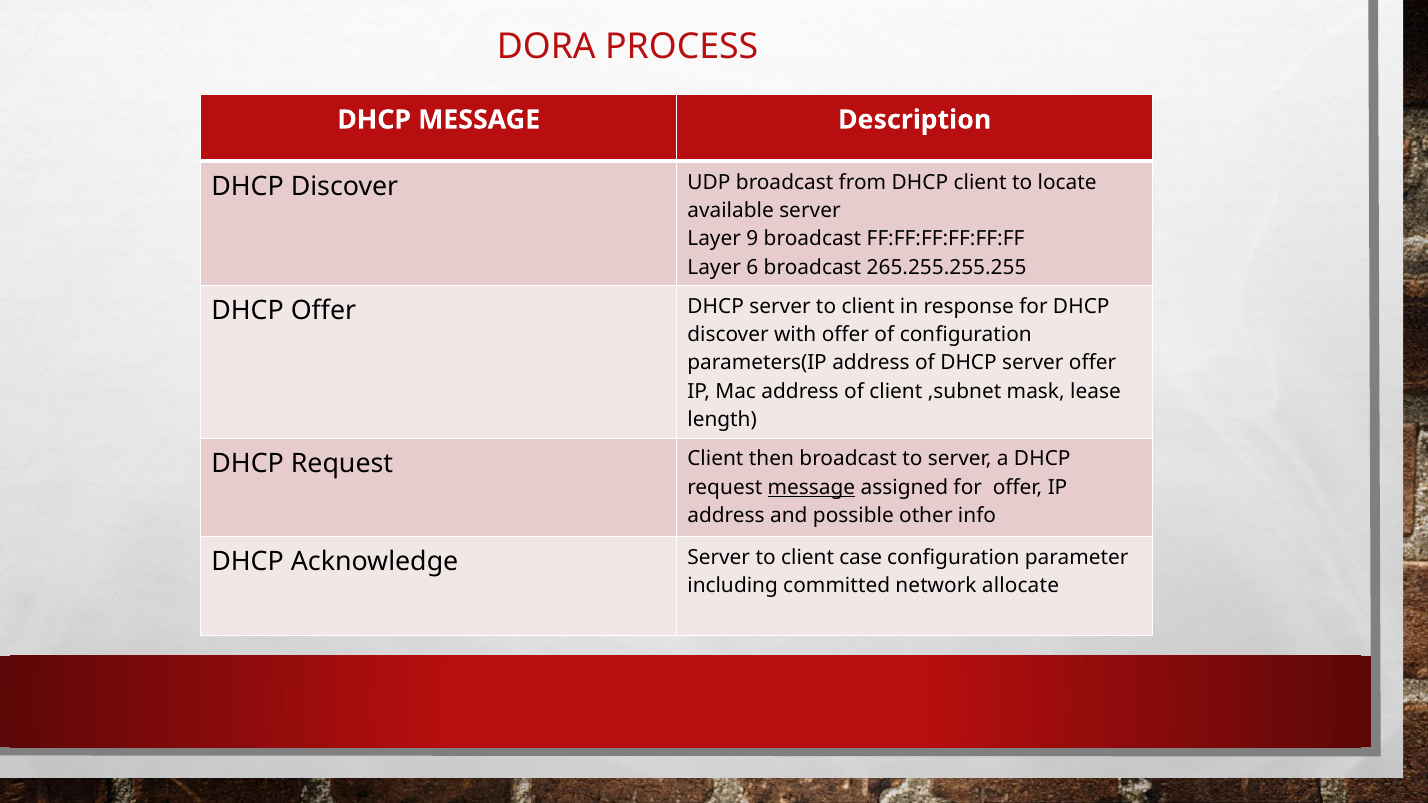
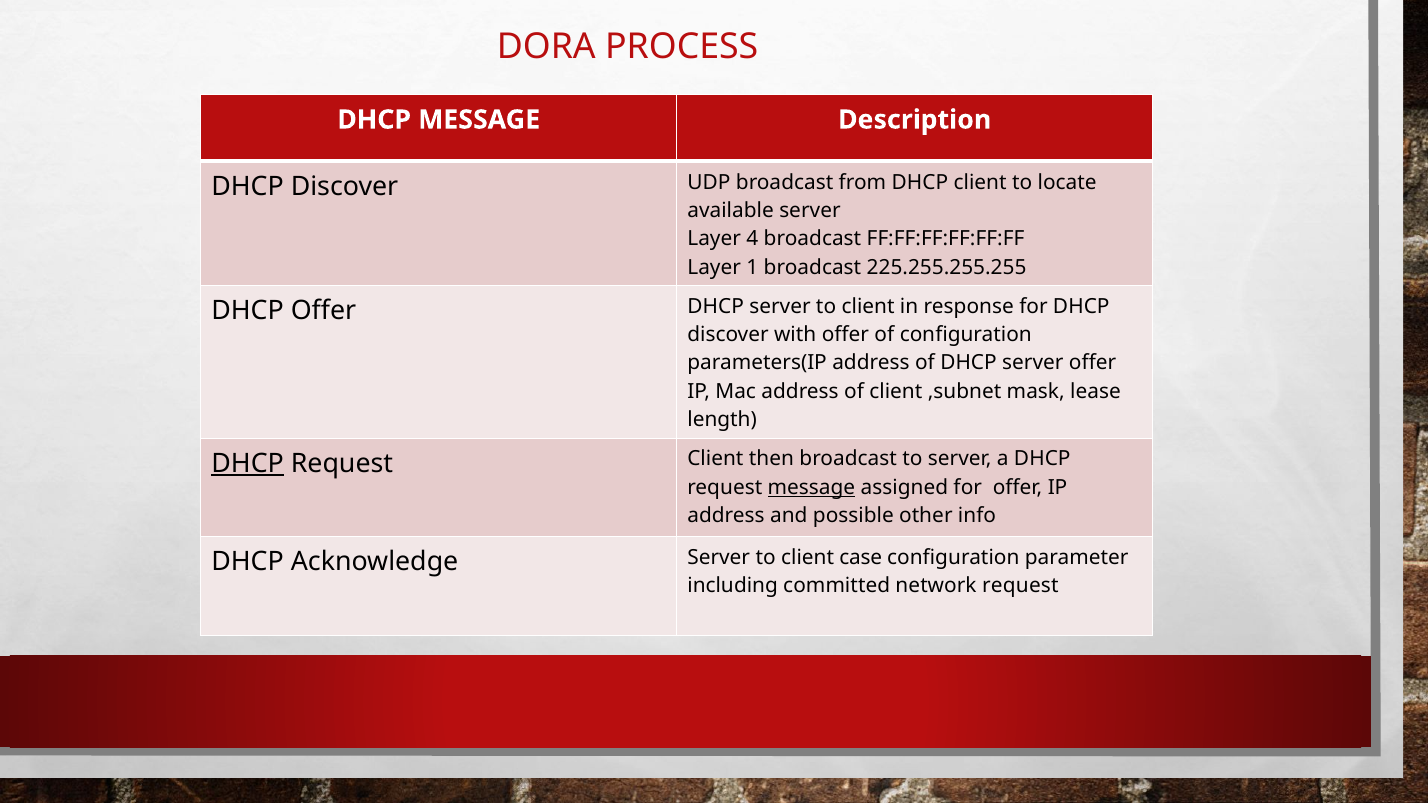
9: 9 -> 4 (752, 239)
6: 6 -> 1 (752, 267)
265.255.255.255: 265.255.255.255 -> 225.255.255.255 (947, 267)
DHCP underline: none -> present (248, 463)
network allocate: allocate -> request (1020, 586)
